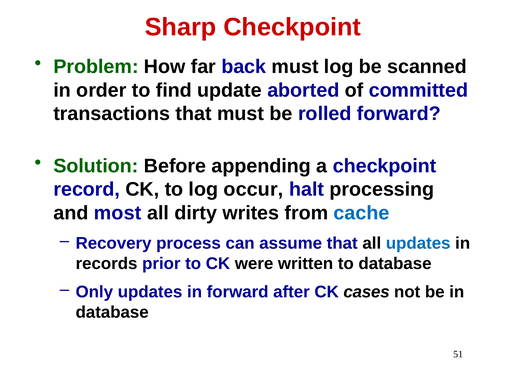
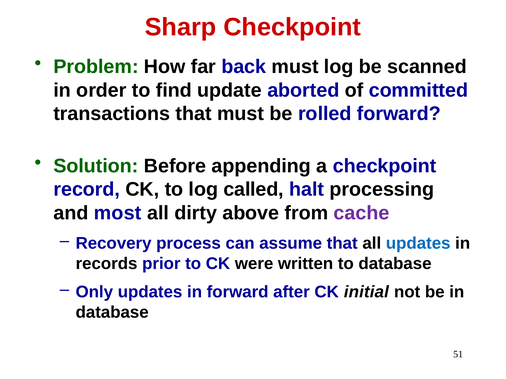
occur: occur -> called (254, 190)
writes: writes -> above (251, 213)
cache colour: blue -> purple (362, 213)
cases: cases -> initial (366, 292)
